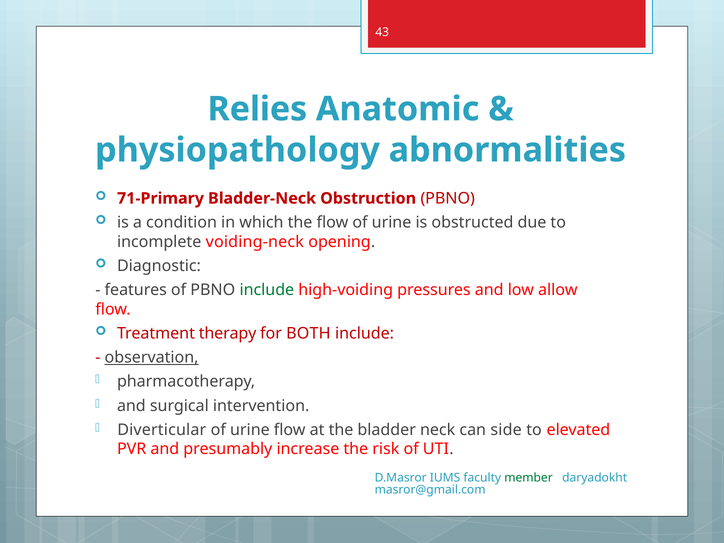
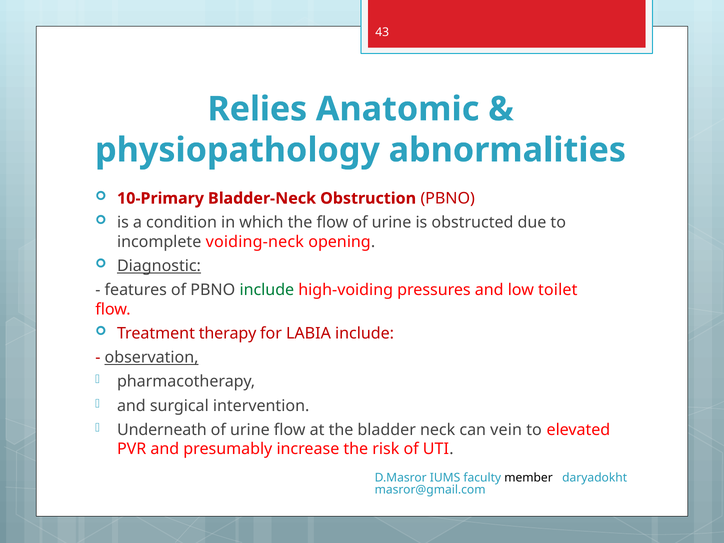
71-Primary: 71-Primary -> 10-Primary (161, 198)
Diagnostic underline: none -> present (159, 266)
allow: allow -> toilet (558, 290)
BOTH: BOTH -> LABIA (308, 333)
Diverticular: Diverticular -> Underneath (162, 430)
side: side -> vein (506, 430)
member colour: green -> black (529, 478)
